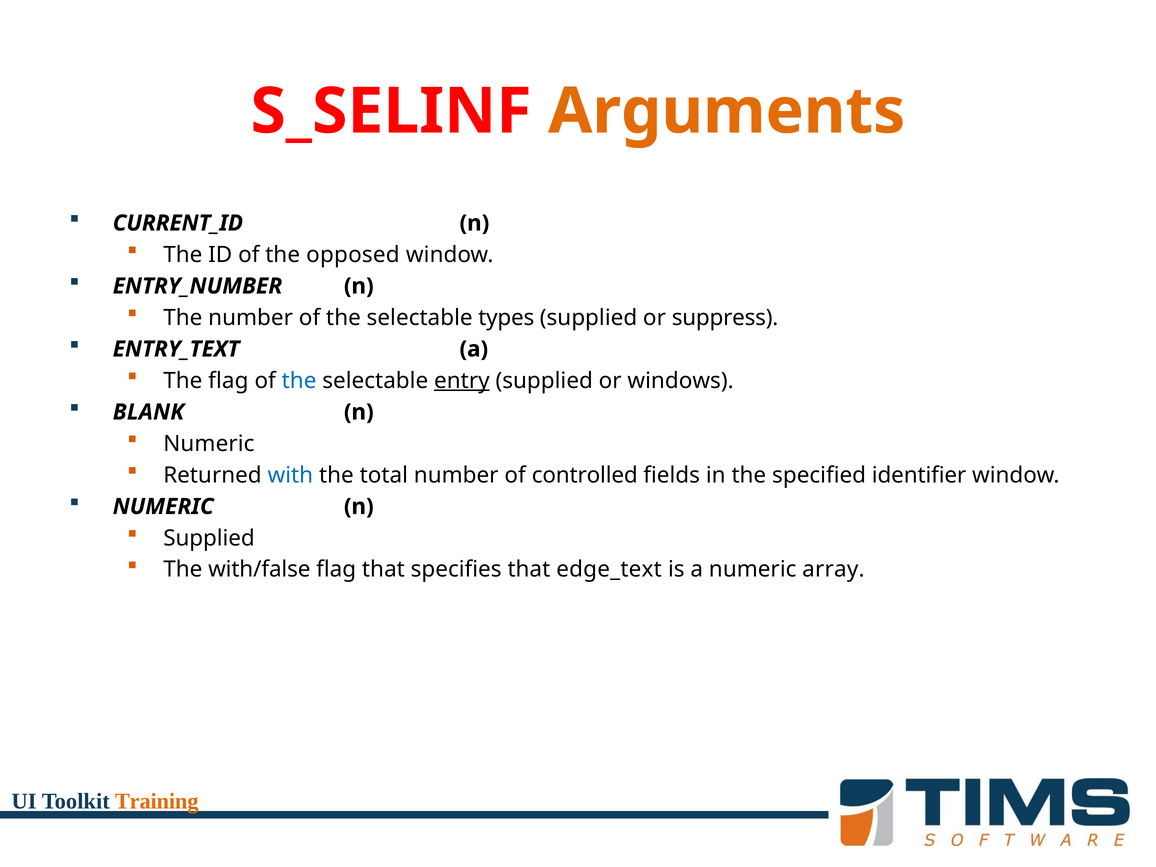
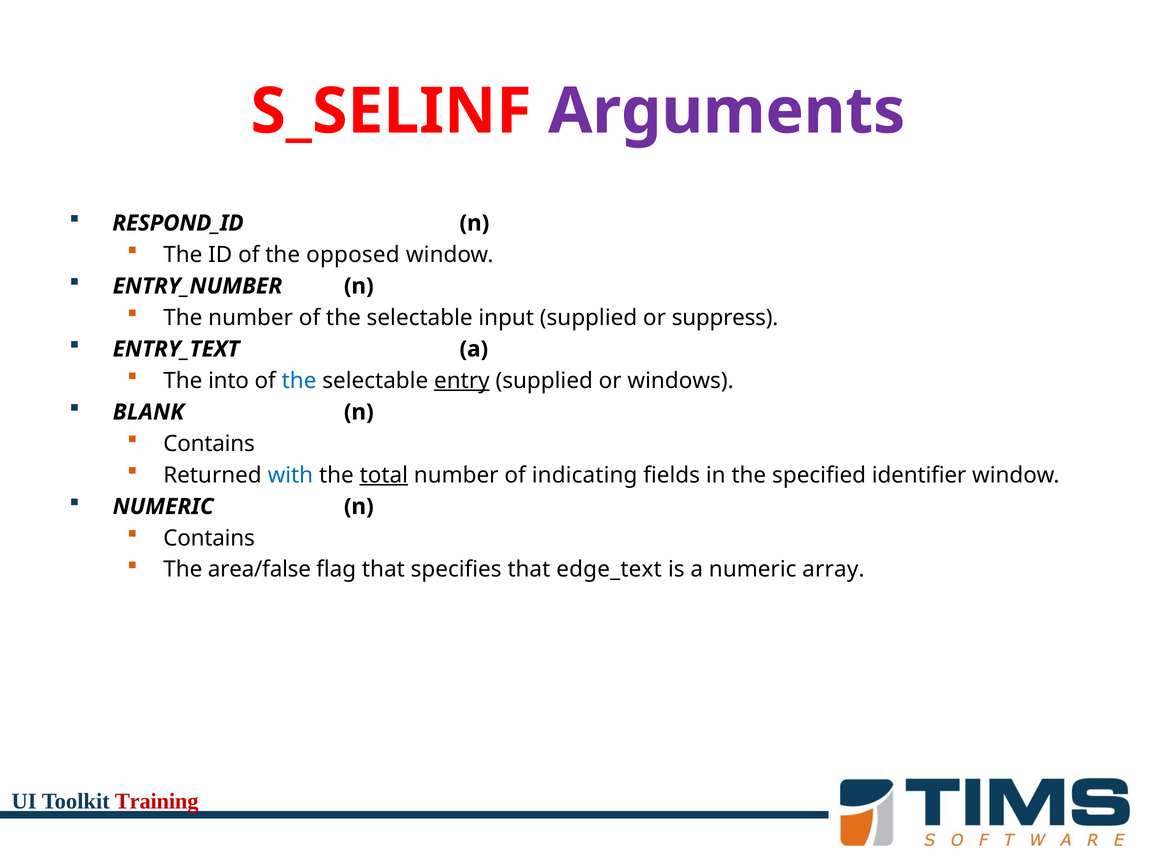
Arguments colour: orange -> purple (727, 111)
CURRENT_ID: CURRENT_ID -> RESPOND_ID (178, 223)
types: types -> input (506, 318)
The flag: flag -> into (229, 381)
Numeric: Numeric -> Contains (209, 444)
total underline: none -> present (384, 475)
controlled: controlled -> indicating (585, 475)
Supplied: Supplied -> Contains (209, 538)
with/false: with/false -> area/false (259, 570)
Training colour: orange -> red (157, 801)
